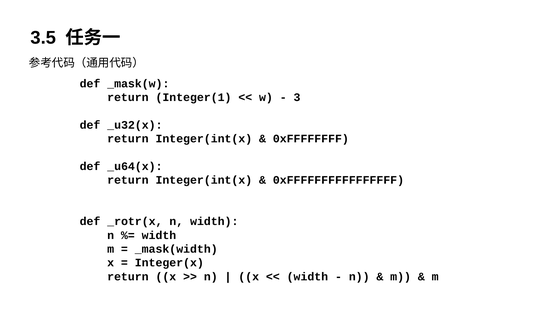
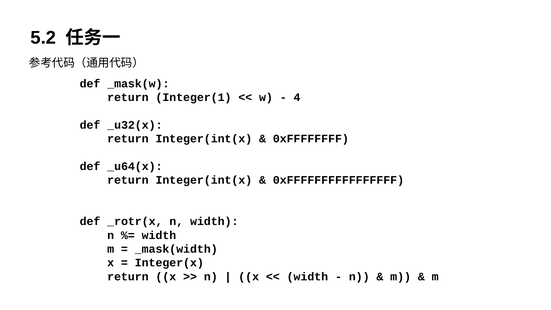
3.5: 3.5 -> 5.2 (43, 38)
3: 3 -> 4 (297, 97)
